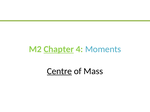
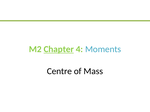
Centre underline: present -> none (59, 71)
